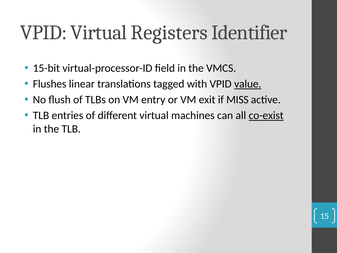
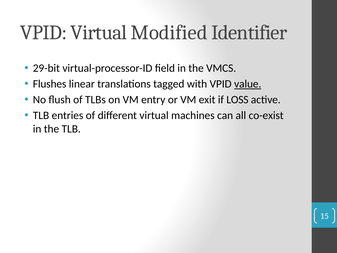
Registers: Registers -> Modified (169, 33)
15-bit: 15-bit -> 29-bit (46, 68)
MISS: MISS -> LOSS (237, 100)
co-exist underline: present -> none (266, 115)
